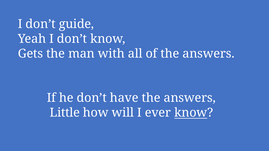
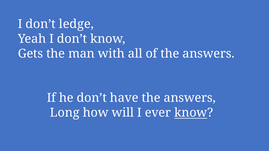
guide: guide -> ledge (76, 24)
Little: Little -> Long (65, 113)
